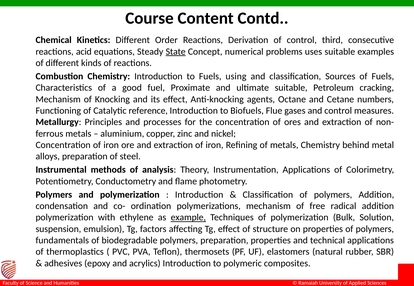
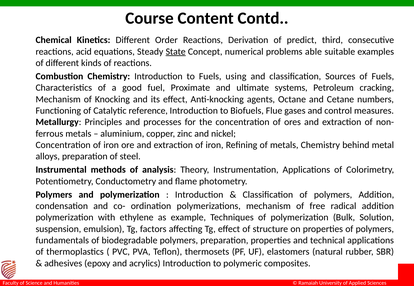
of control: control -> predict (302, 40)
uses: uses -> able (313, 52)
ultimate suitable: suitable -> systems (291, 88)
example underline: present -> none (188, 218)
